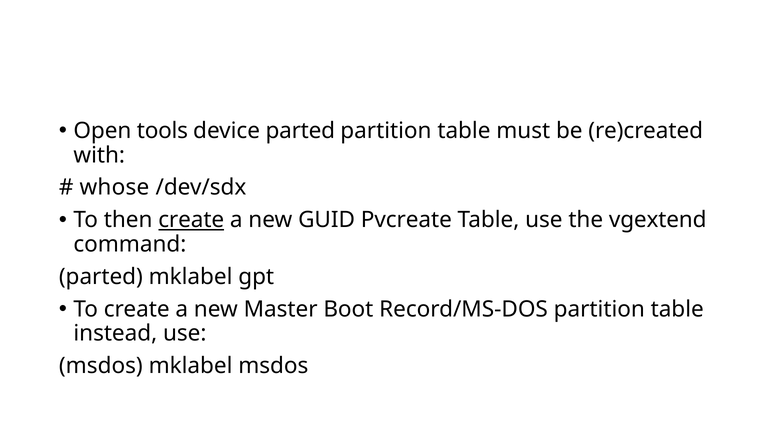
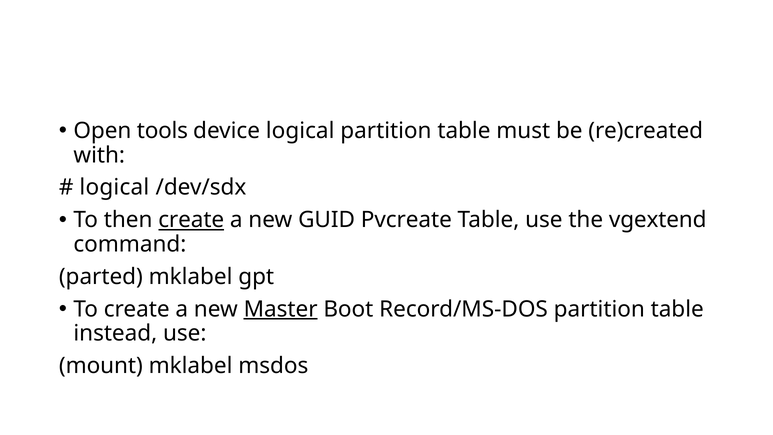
device parted: parted -> logical (300, 131)
whose: whose -> logical (114, 187)
Master underline: none -> present (281, 309)
msdos: msdos -> mount (101, 366)
